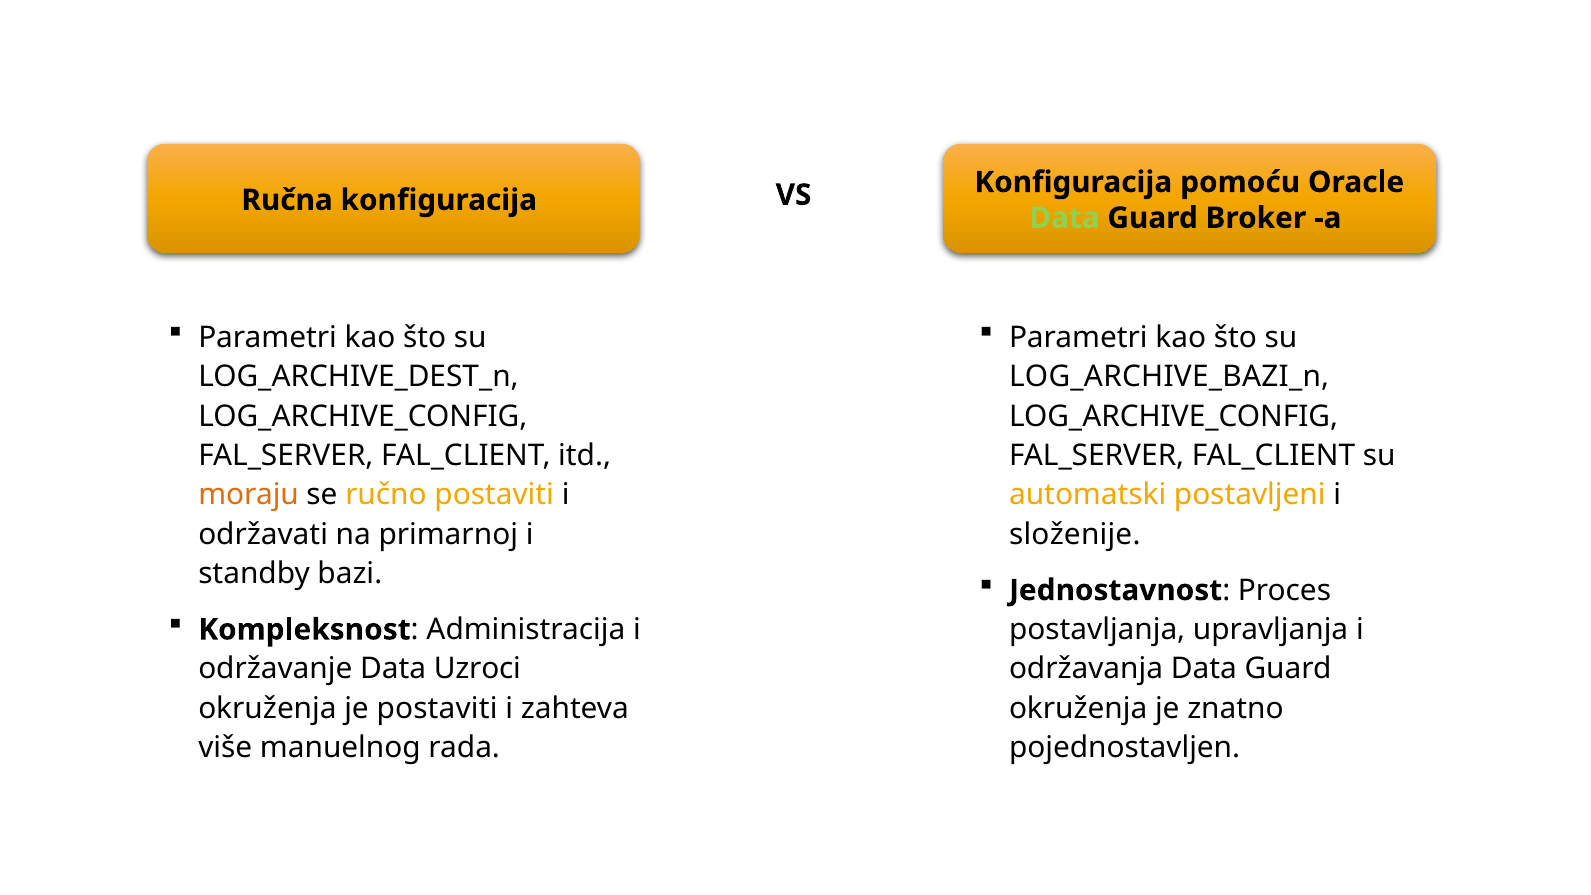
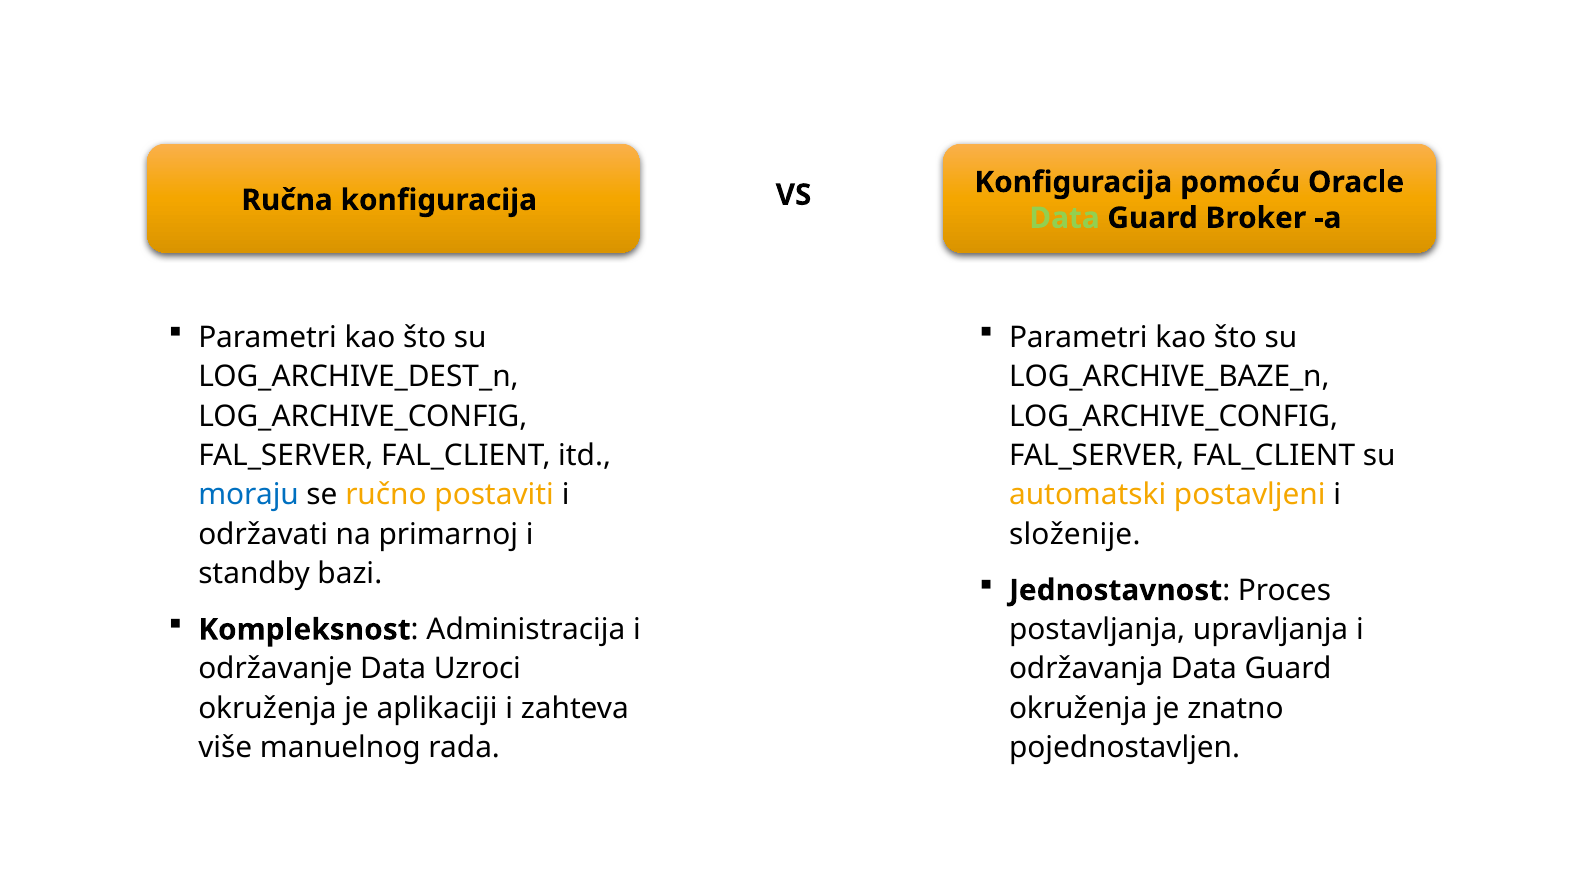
LOG_ARCHIVE_BAZI_n: LOG_ARCHIVE_BAZI_n -> LOG_ARCHIVE_BAZE_n (1169, 377)
moraju colour: orange -> blue (249, 495)
je postaviti: postaviti -> aplikaciji (437, 708)
